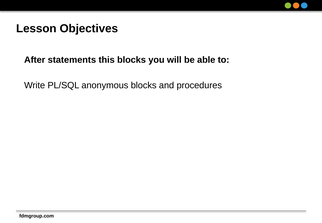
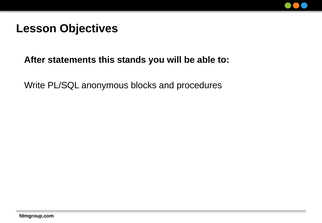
this blocks: blocks -> stands (132, 60)
